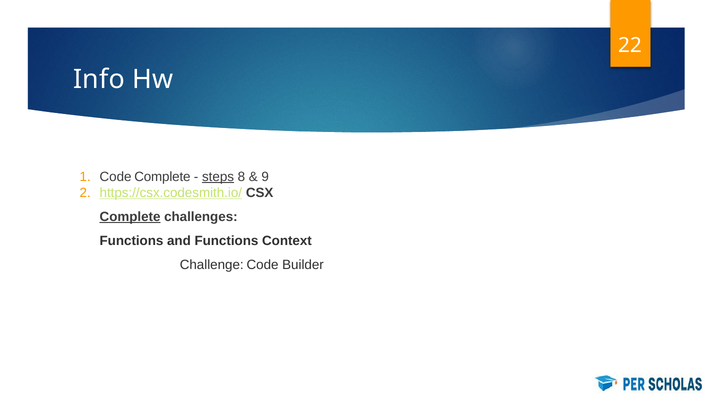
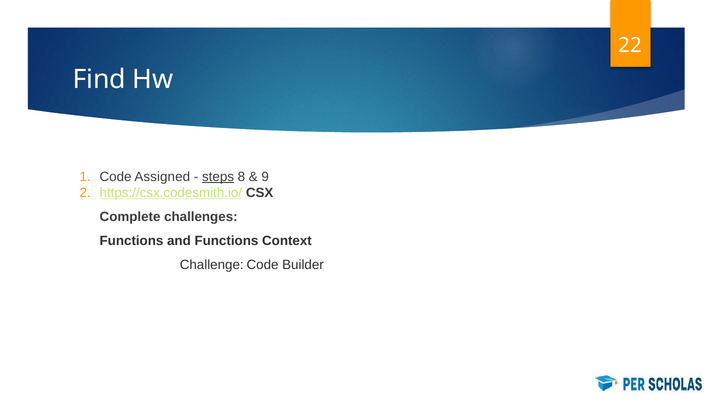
Info: Info -> Find (99, 79)
Code Complete: Complete -> Assigned (162, 177)
Complete underline: present -> none (130, 217)
